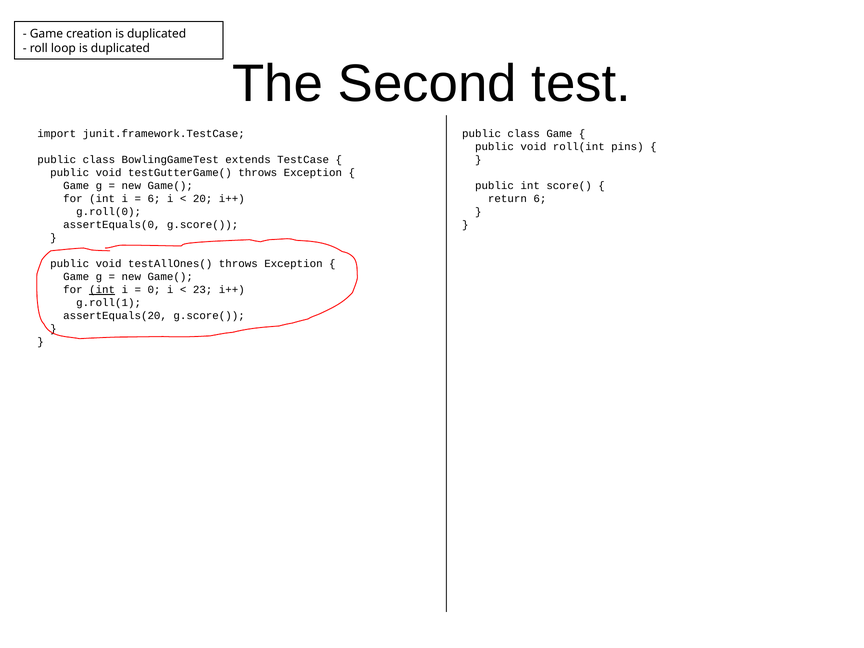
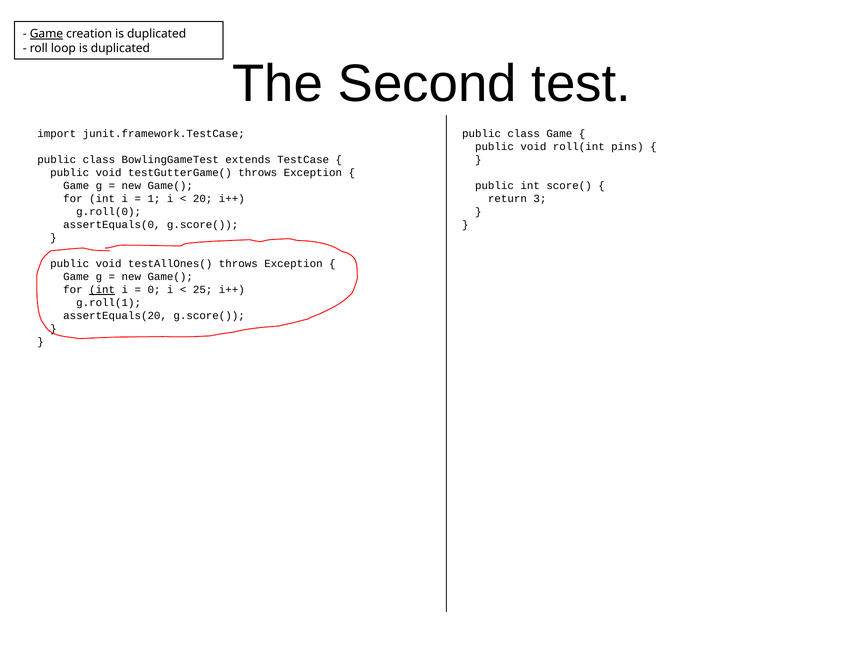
Game underline: none -> present (46, 34)
6: 6 -> 1 (154, 199)
return 6: 6 -> 3 (540, 199)
23: 23 -> 25 (203, 290)
